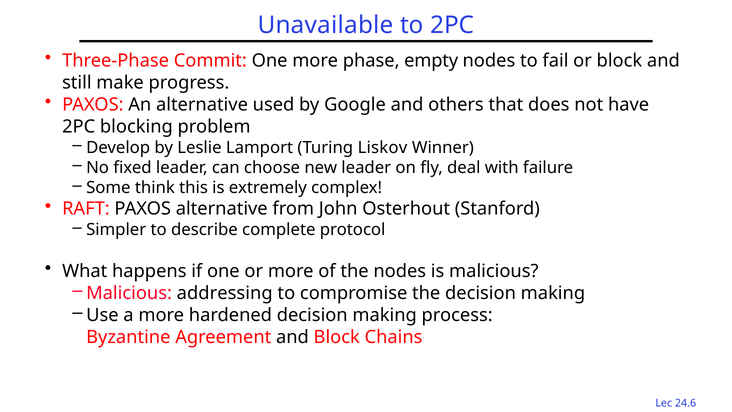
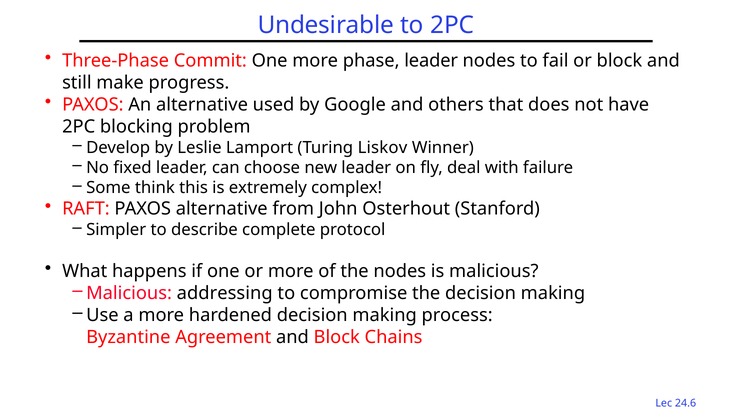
Unavailable: Unavailable -> Undesirable (326, 25)
phase empty: empty -> leader (431, 61)
